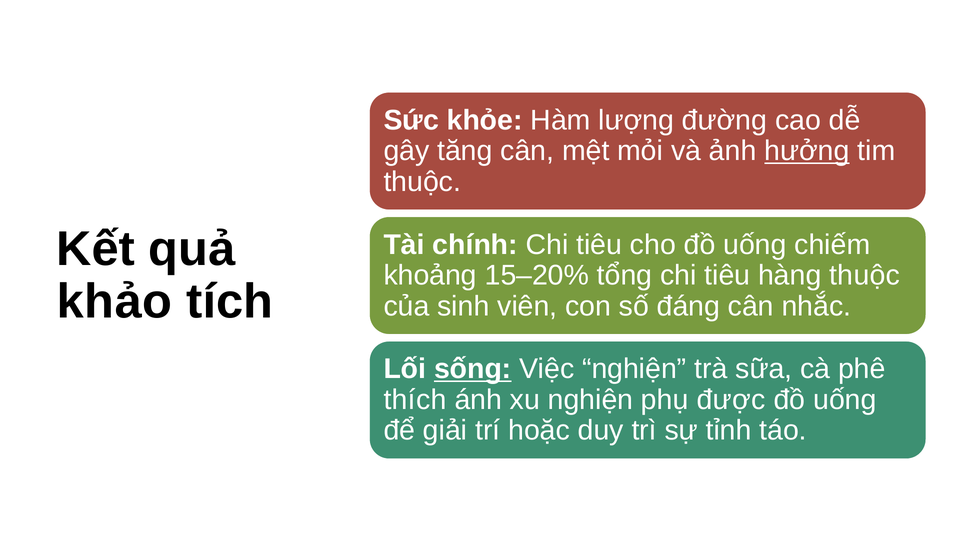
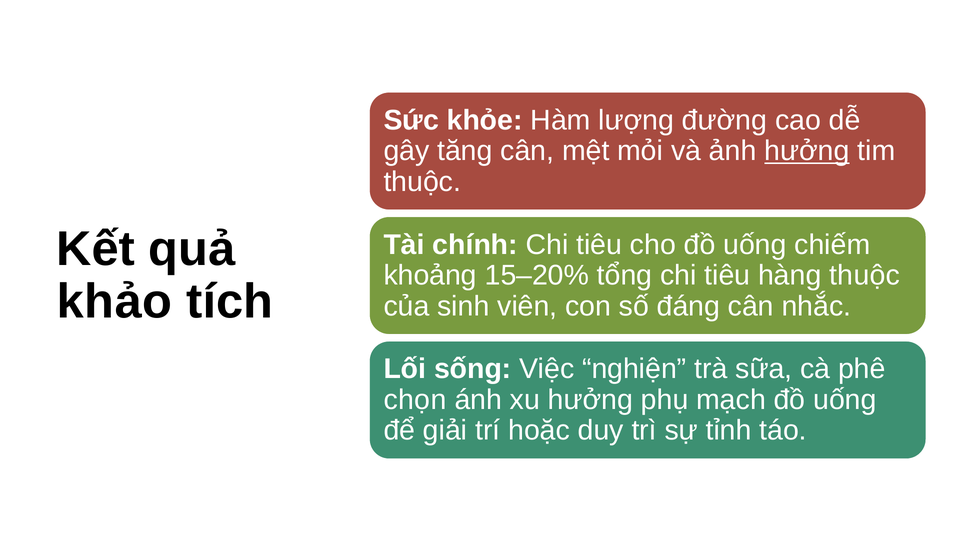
sống underline: present -> none (473, 369)
thích: thích -> chọn (415, 400)
xu nghiện: nghiện -> hưởng (591, 400)
được: được -> mạch (731, 400)
